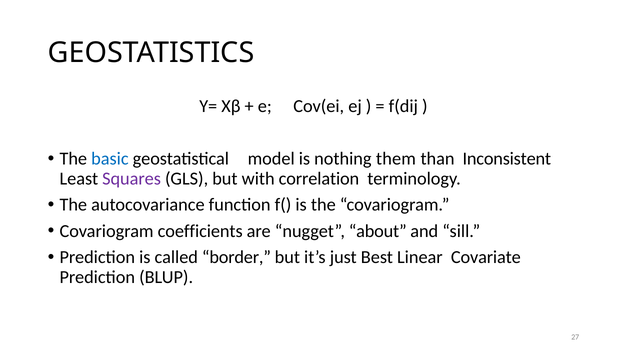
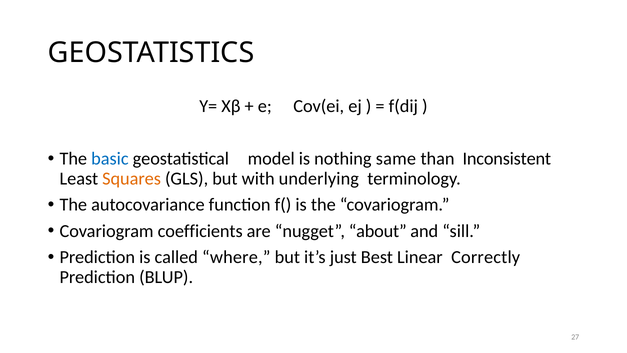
them: them -> same (396, 159)
Squares colour: purple -> orange (132, 178)
correlation: correlation -> underlying (319, 178)
border: border -> where (236, 257)
Covariate: Covariate -> Correctly (486, 257)
